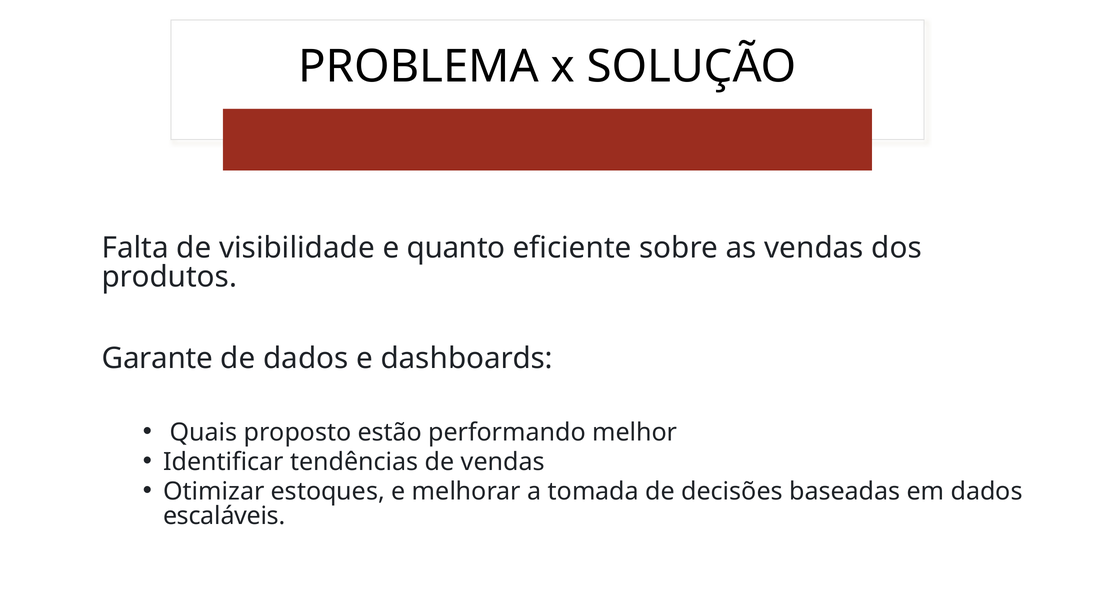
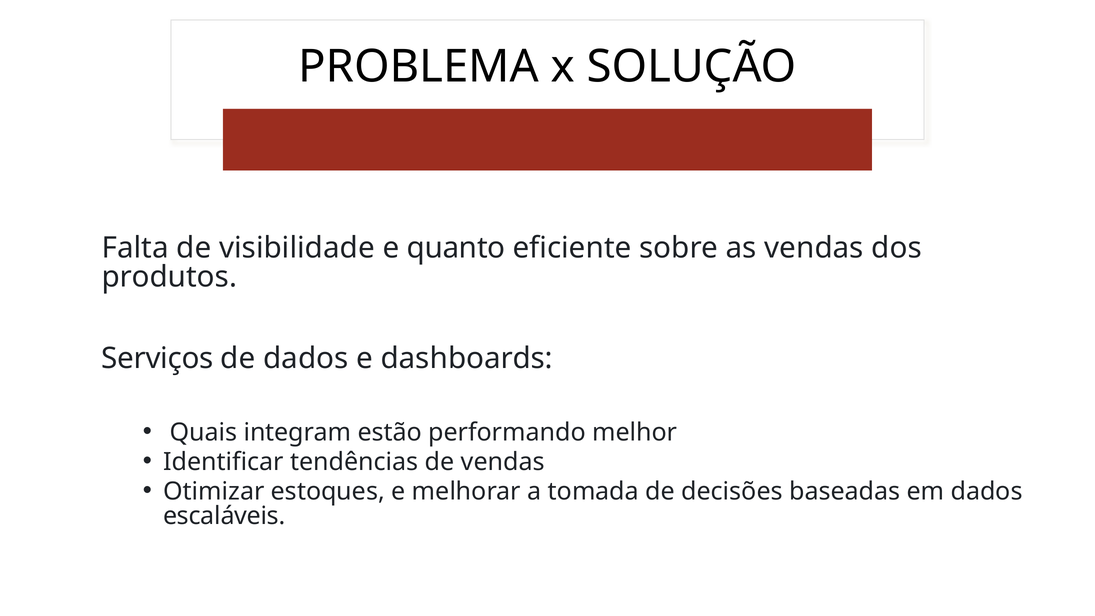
Garante: Garante -> Serviços (157, 358)
proposto: proposto -> integram (298, 432)
